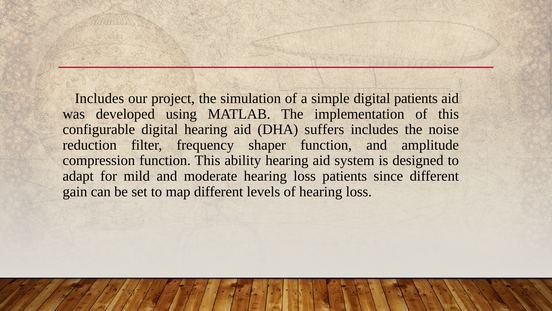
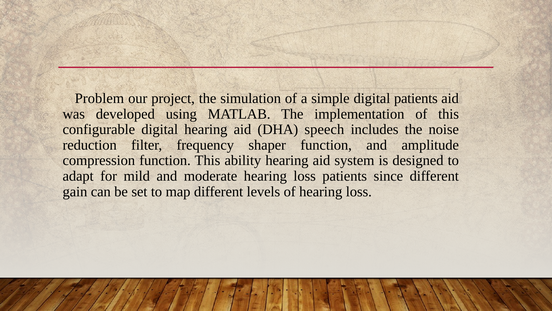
Includes: Includes -> Problem (99, 98)
suffers: suffers -> speech (324, 129)
